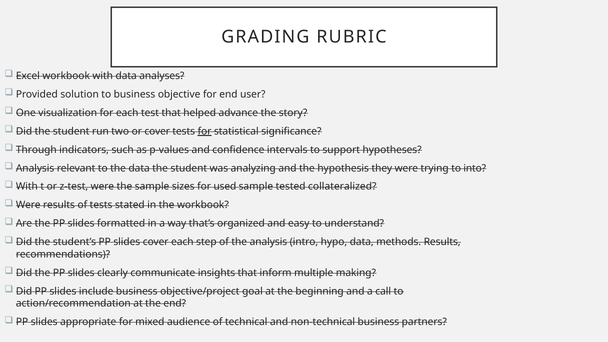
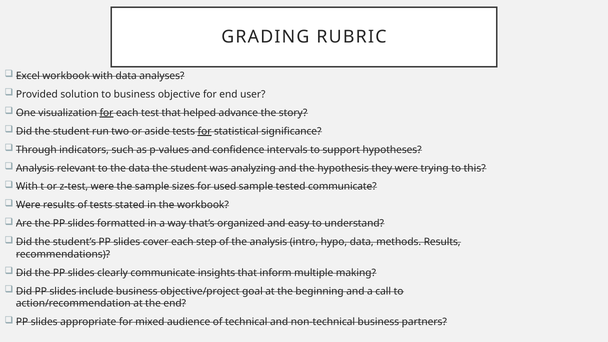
for underline: none -> present (107, 113)
or cover: cover -> aside (157, 131)
into: into -> this (475, 168)
tested collateralized: collateralized -> communicate (342, 187)
